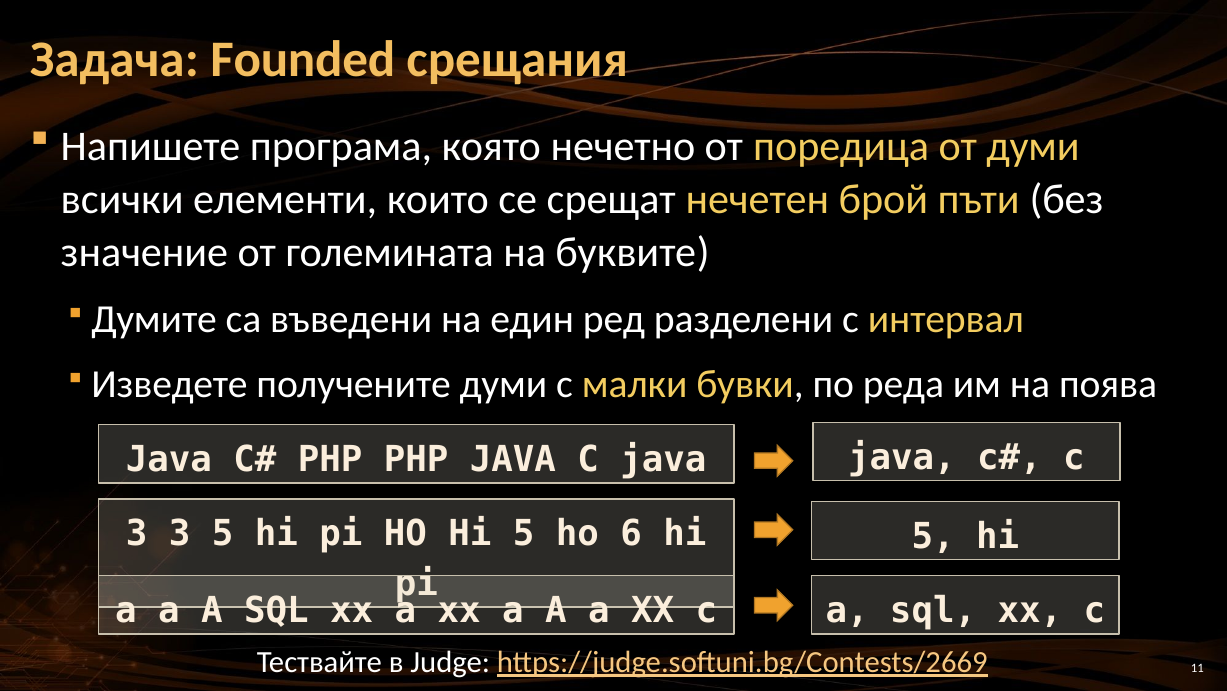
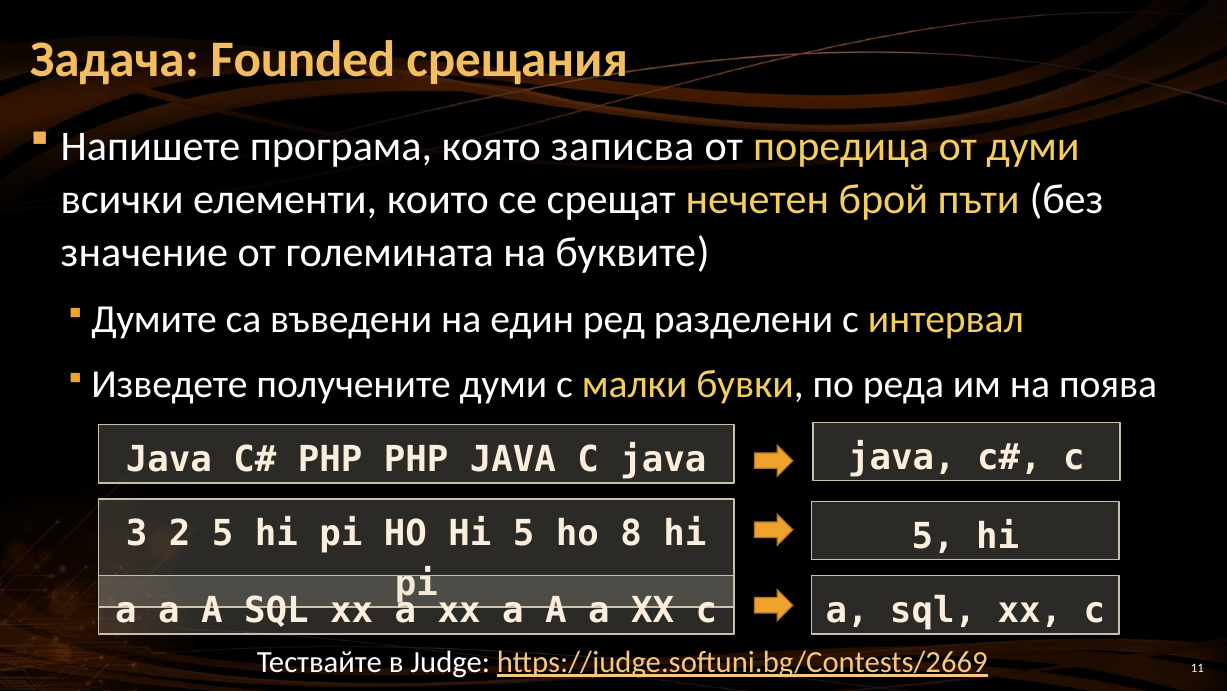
нечетно: нечетно -> записва (623, 146)
3 3: 3 -> 2 (180, 533)
6: 6 -> 8 (631, 533)
